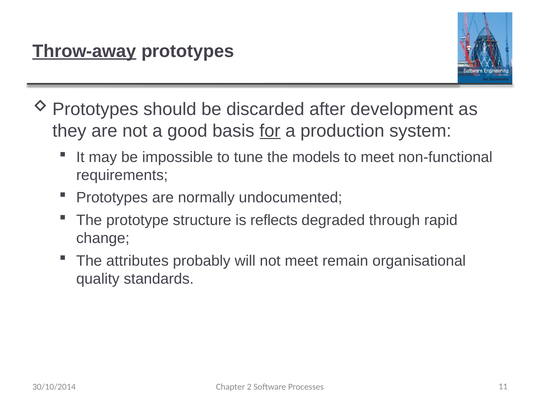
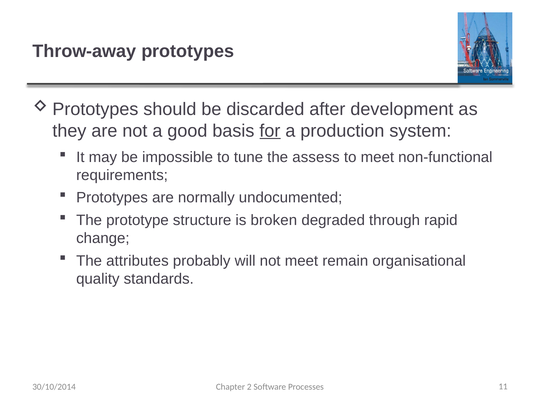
Throw-away underline: present -> none (84, 51)
models: models -> assess (316, 157)
reflects: reflects -> broken (274, 220)
